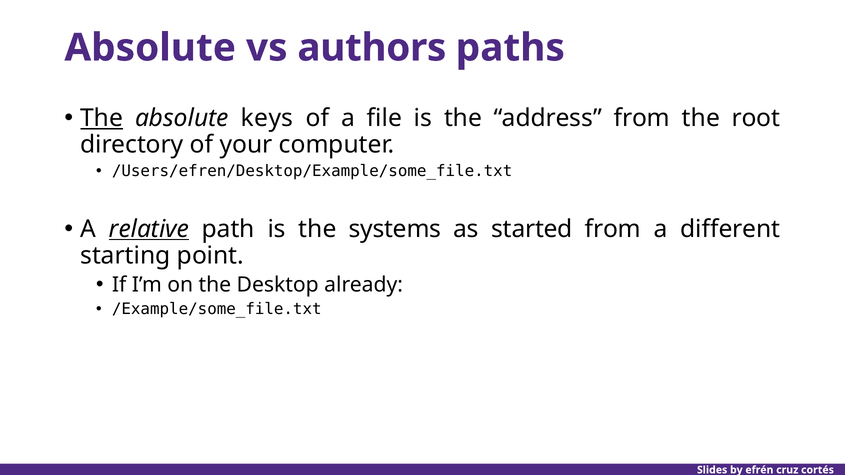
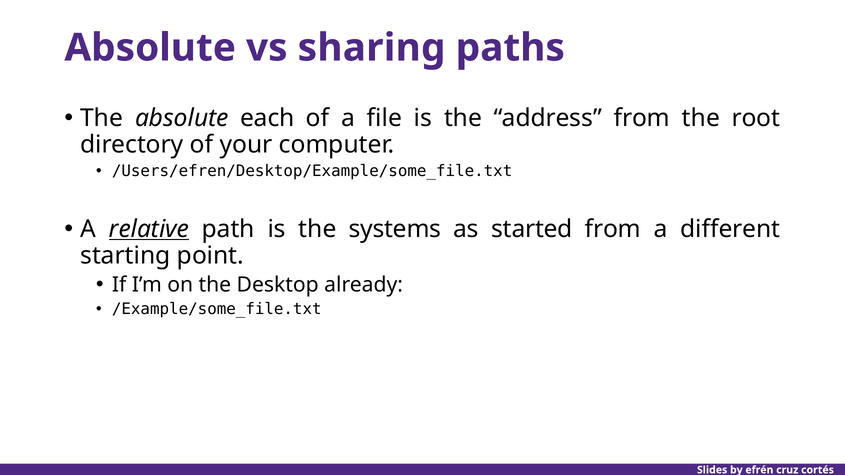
authors: authors -> sharing (372, 48)
The underline: present -> none (102, 118)
keys: keys -> each (267, 118)
